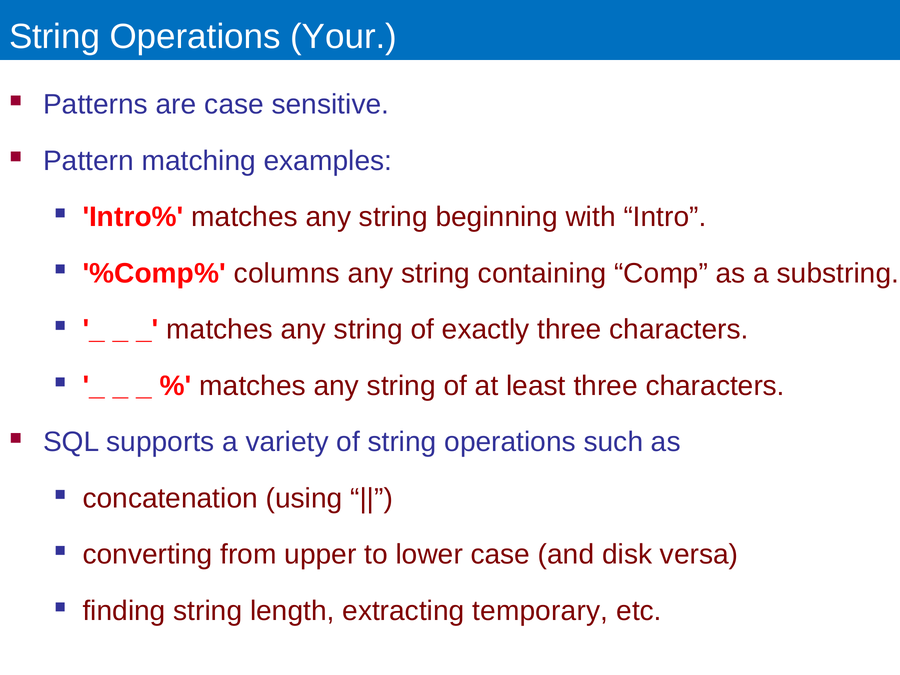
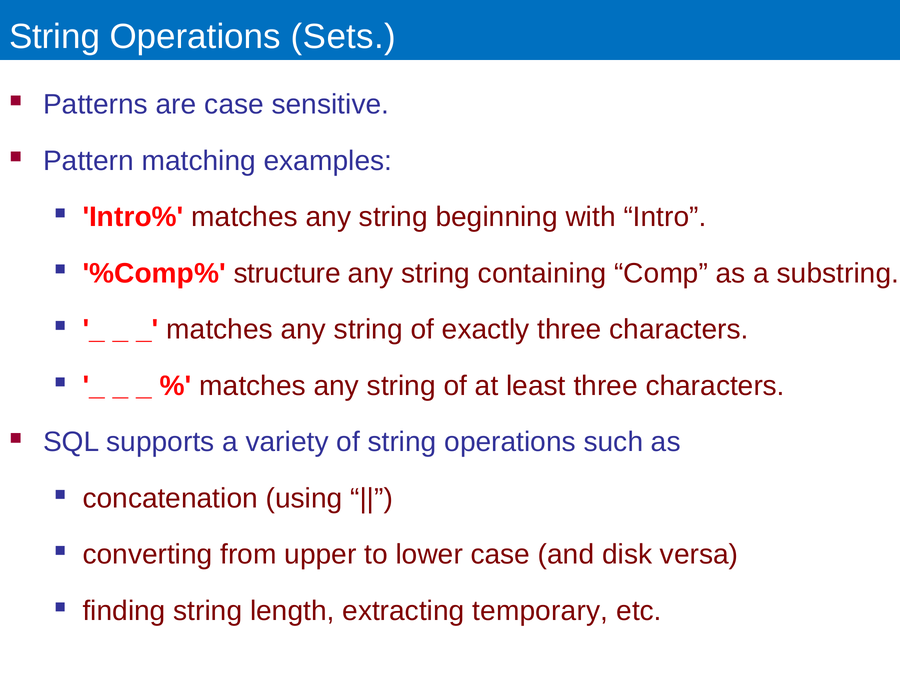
Your: Your -> Sets (343, 37)
columns: columns -> structure (287, 273)
